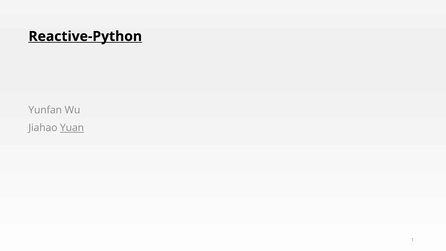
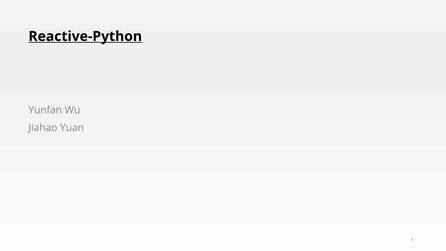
Yuan underline: present -> none (72, 128)
